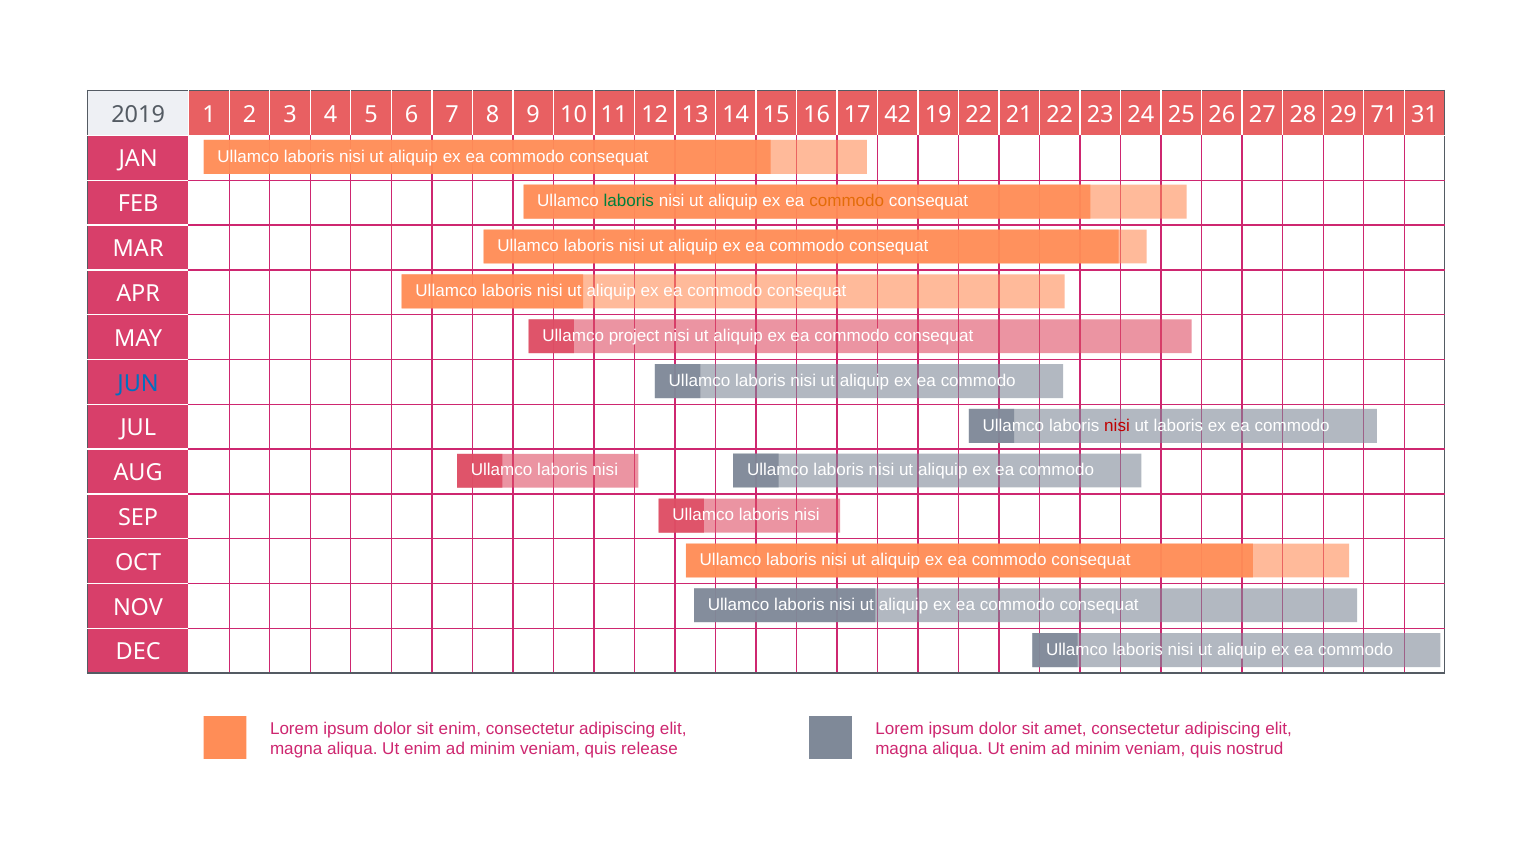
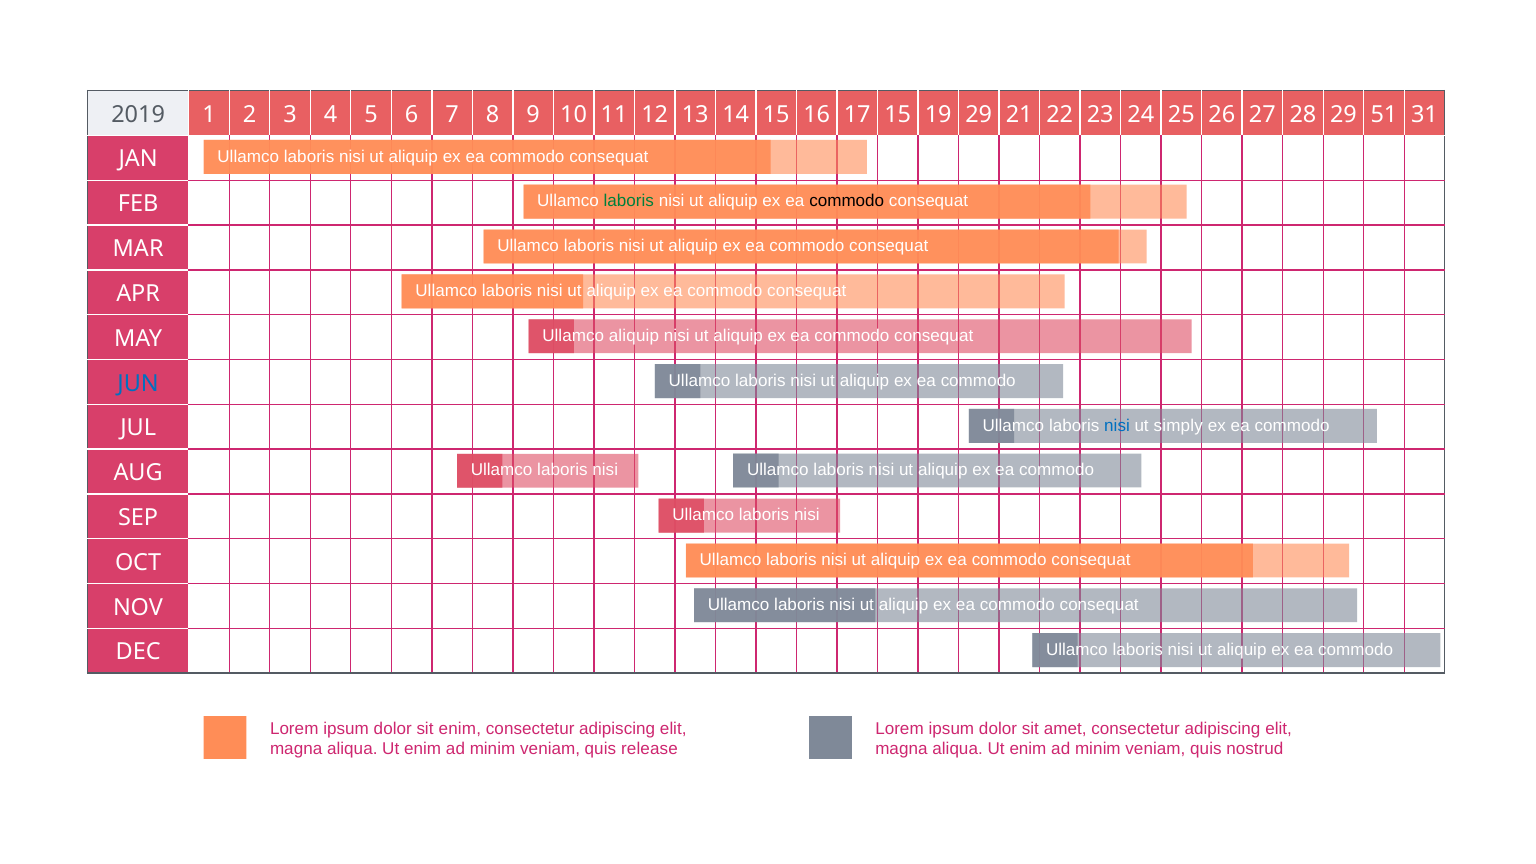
17 42: 42 -> 15 (898, 114)
19 22: 22 -> 29 (979, 114)
71: 71 -> 51 (1384, 114)
commodo colour: orange -> black (847, 201)
Ullamco project: project -> aliquip (634, 336)
nisi colour: red -> blue (1117, 425)
ut laboris: laboris -> simply (1178, 425)
